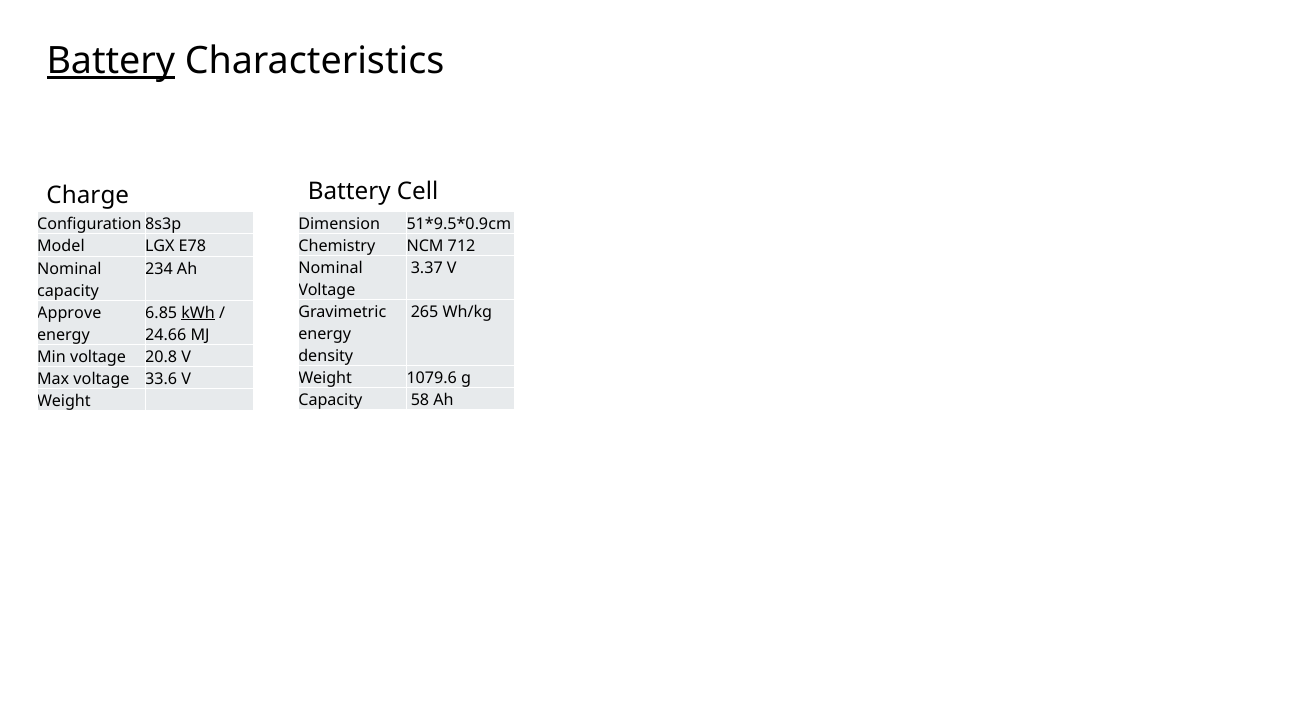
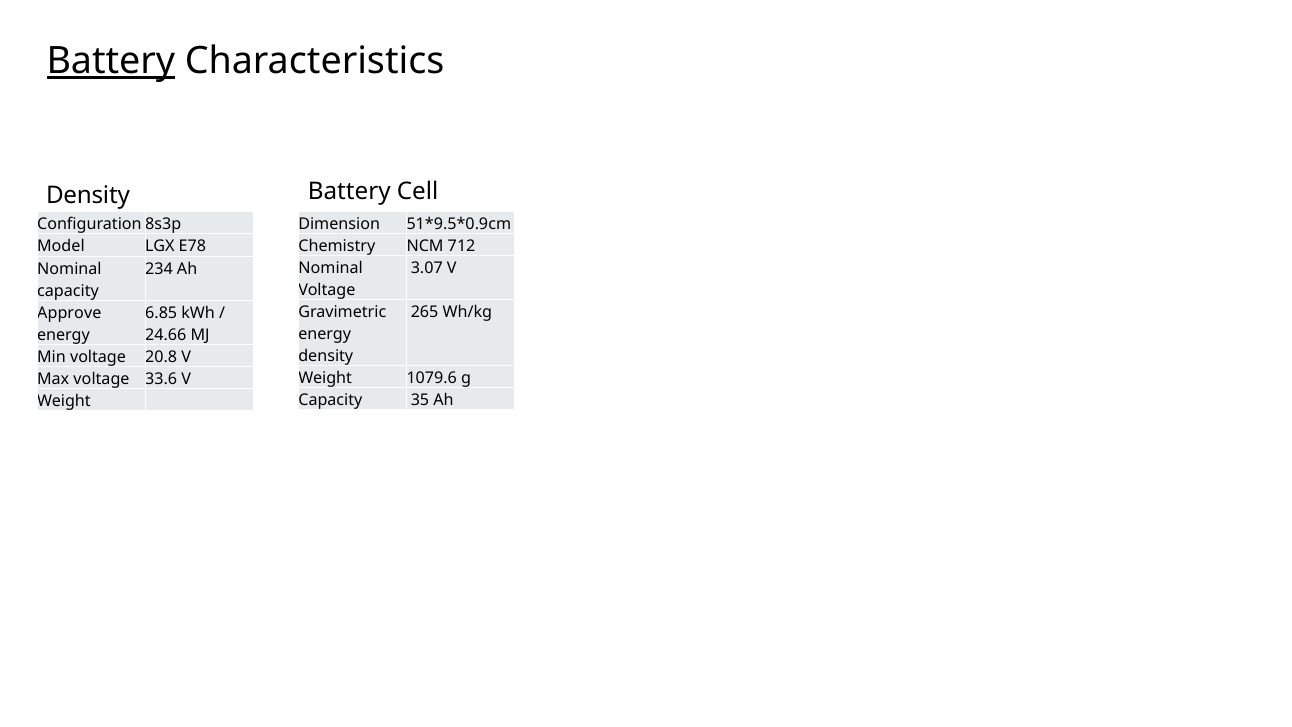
Charge: Charge -> Density (88, 195)
3.37: 3.37 -> 3.07 (427, 268)
kWh underline: present -> none (198, 313)
58: 58 -> 35 (420, 400)
